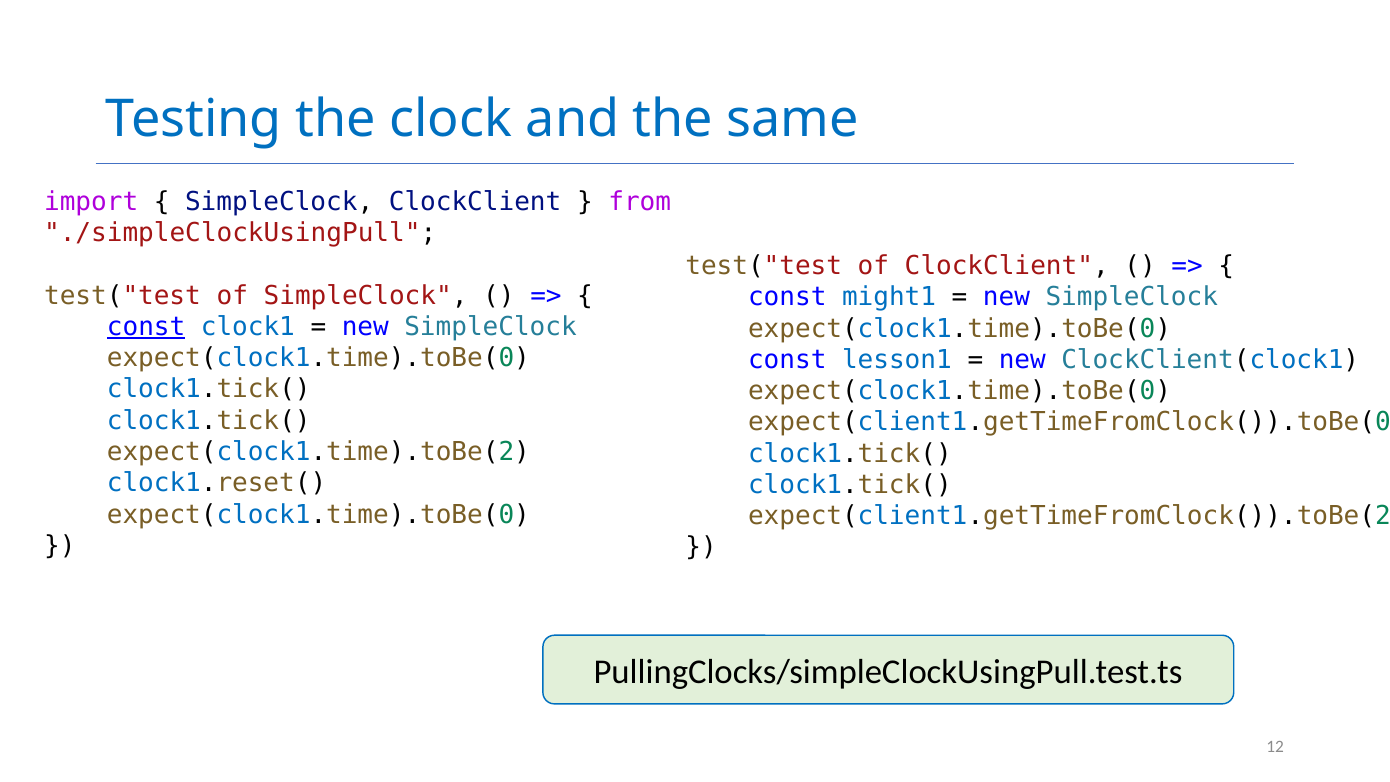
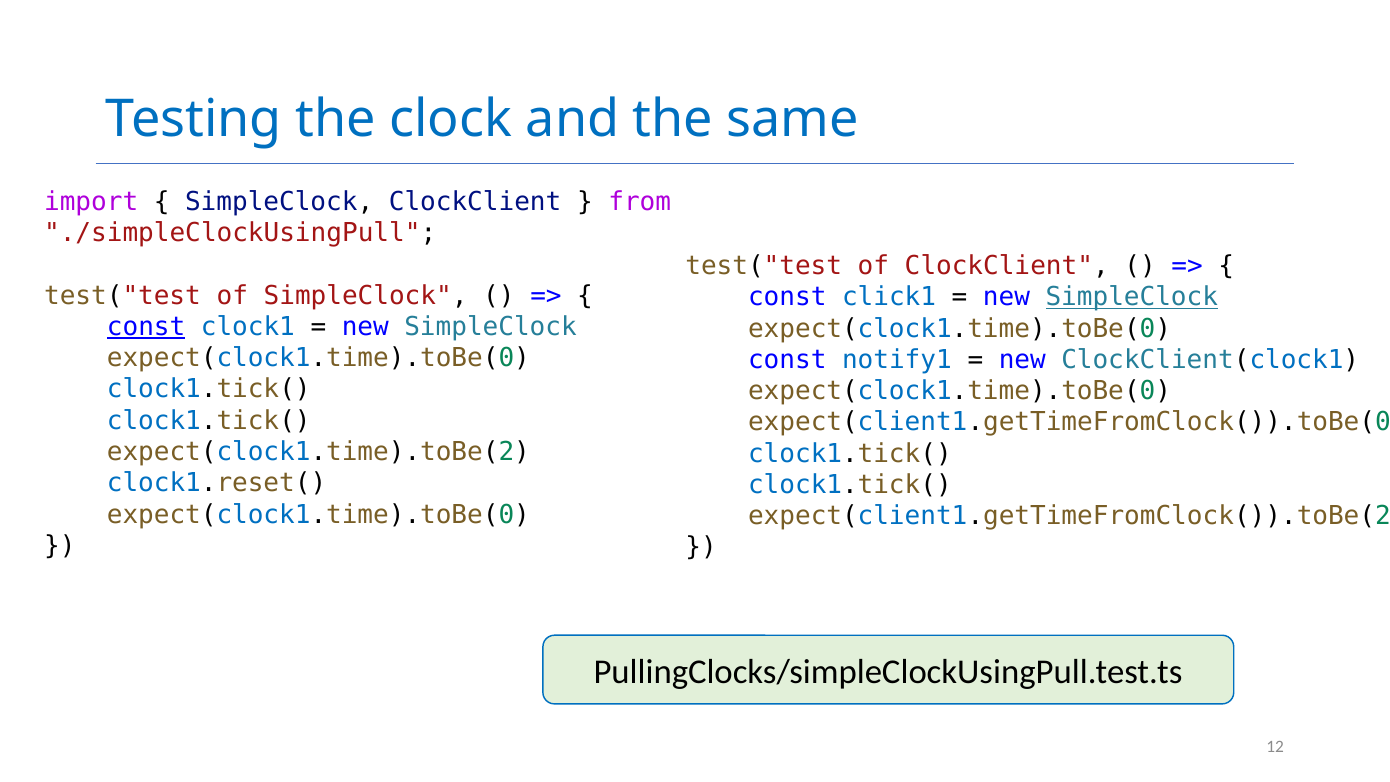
might1: might1 -> click1 (889, 297)
SimpleClock underline: none -> present (1132, 297)
lesson1: lesson1 -> notify1 (897, 360)
